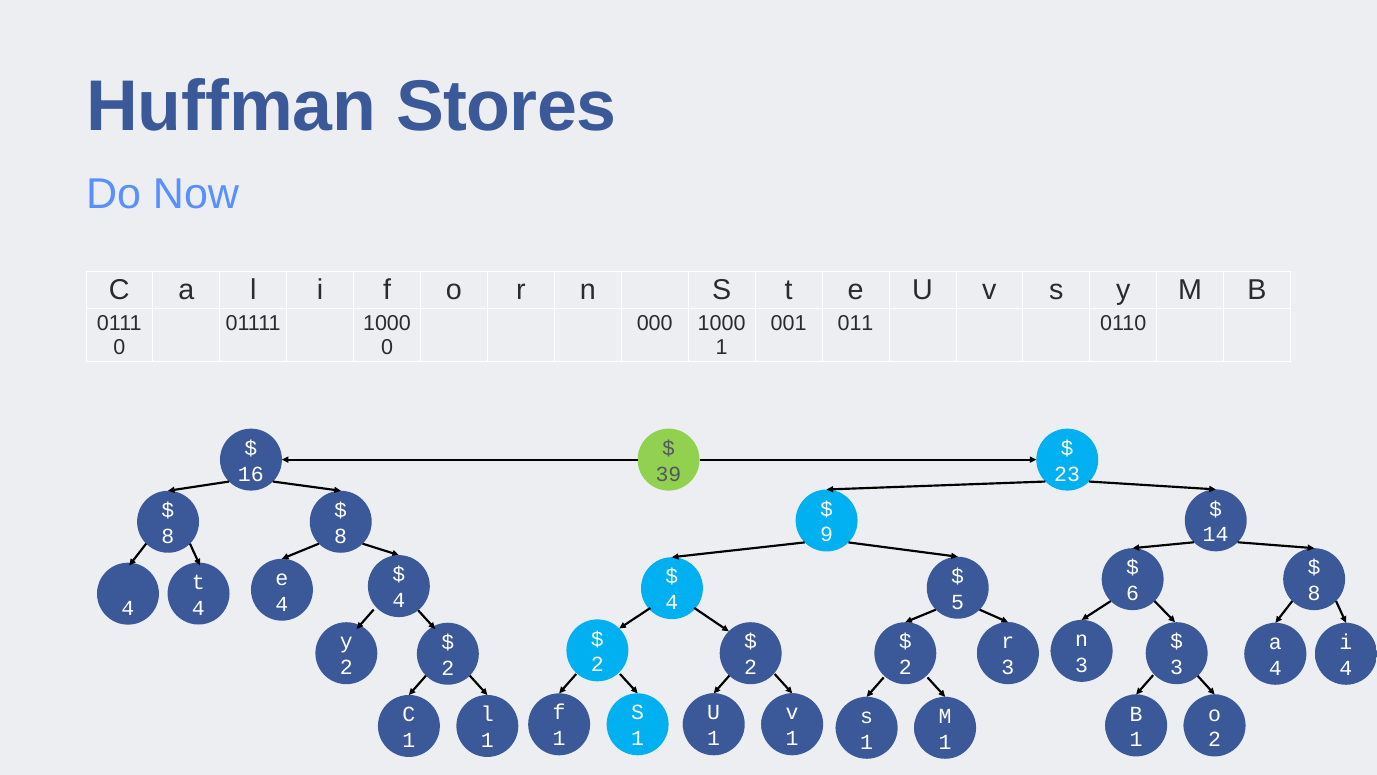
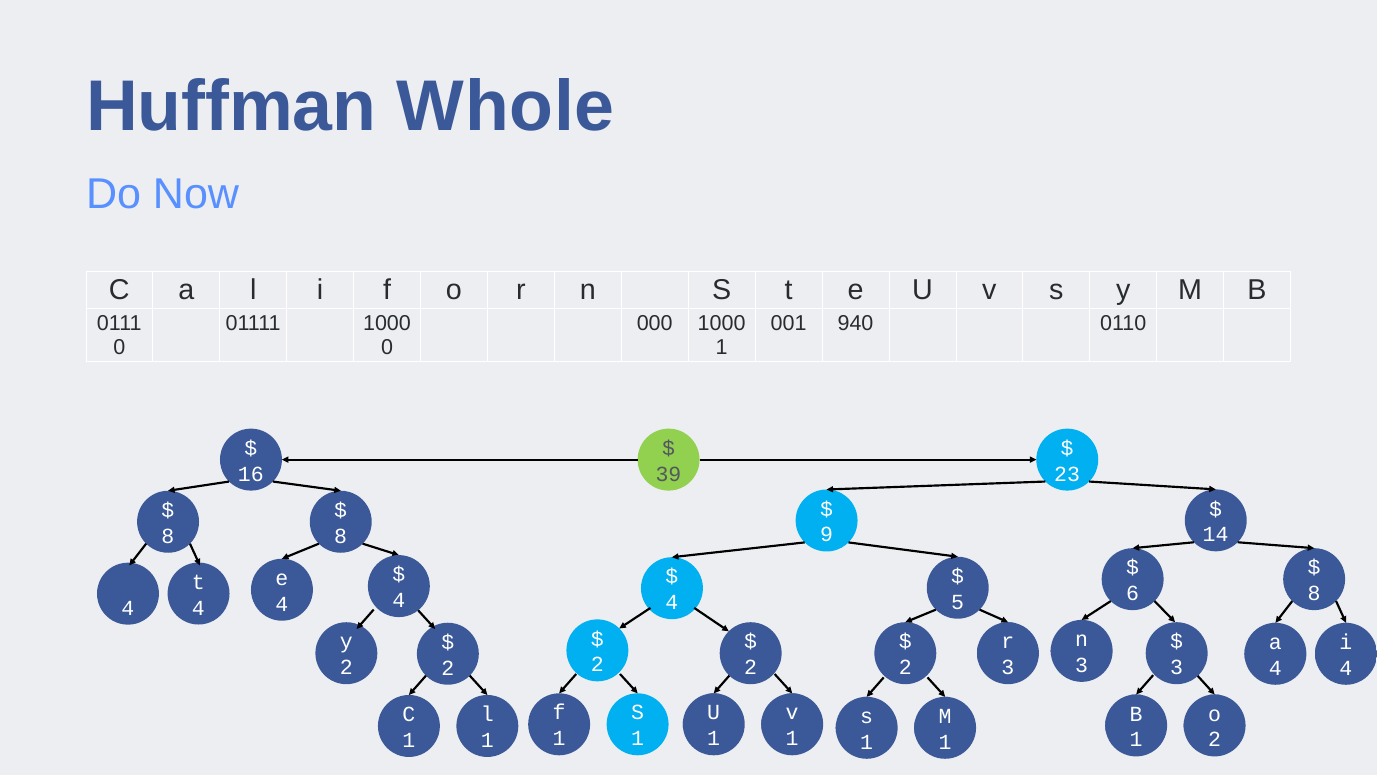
Stores: Stores -> Whole (506, 107)
011: 011 -> 940 (855, 323)
